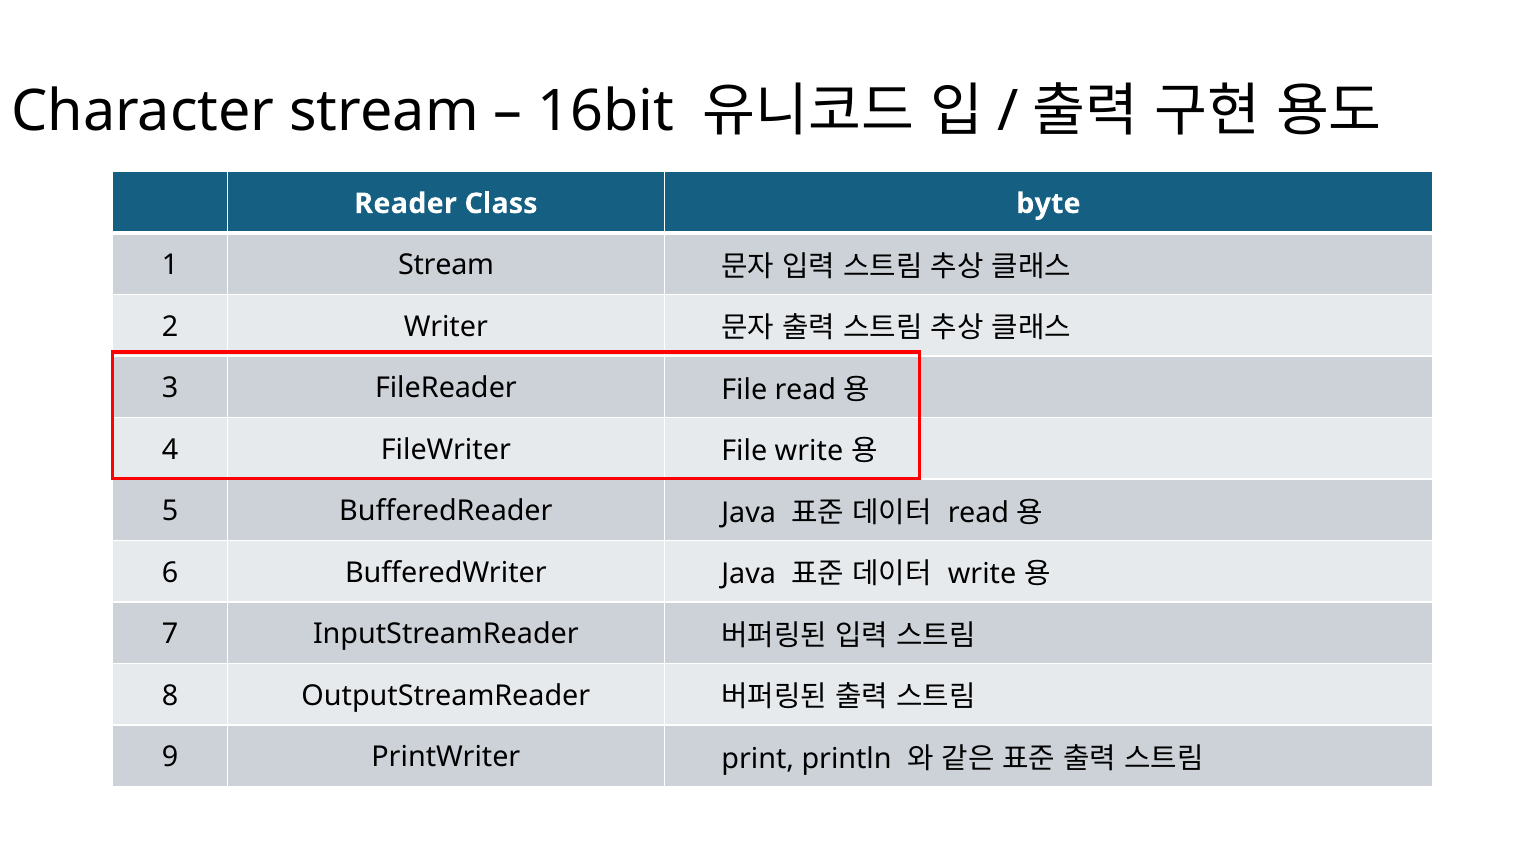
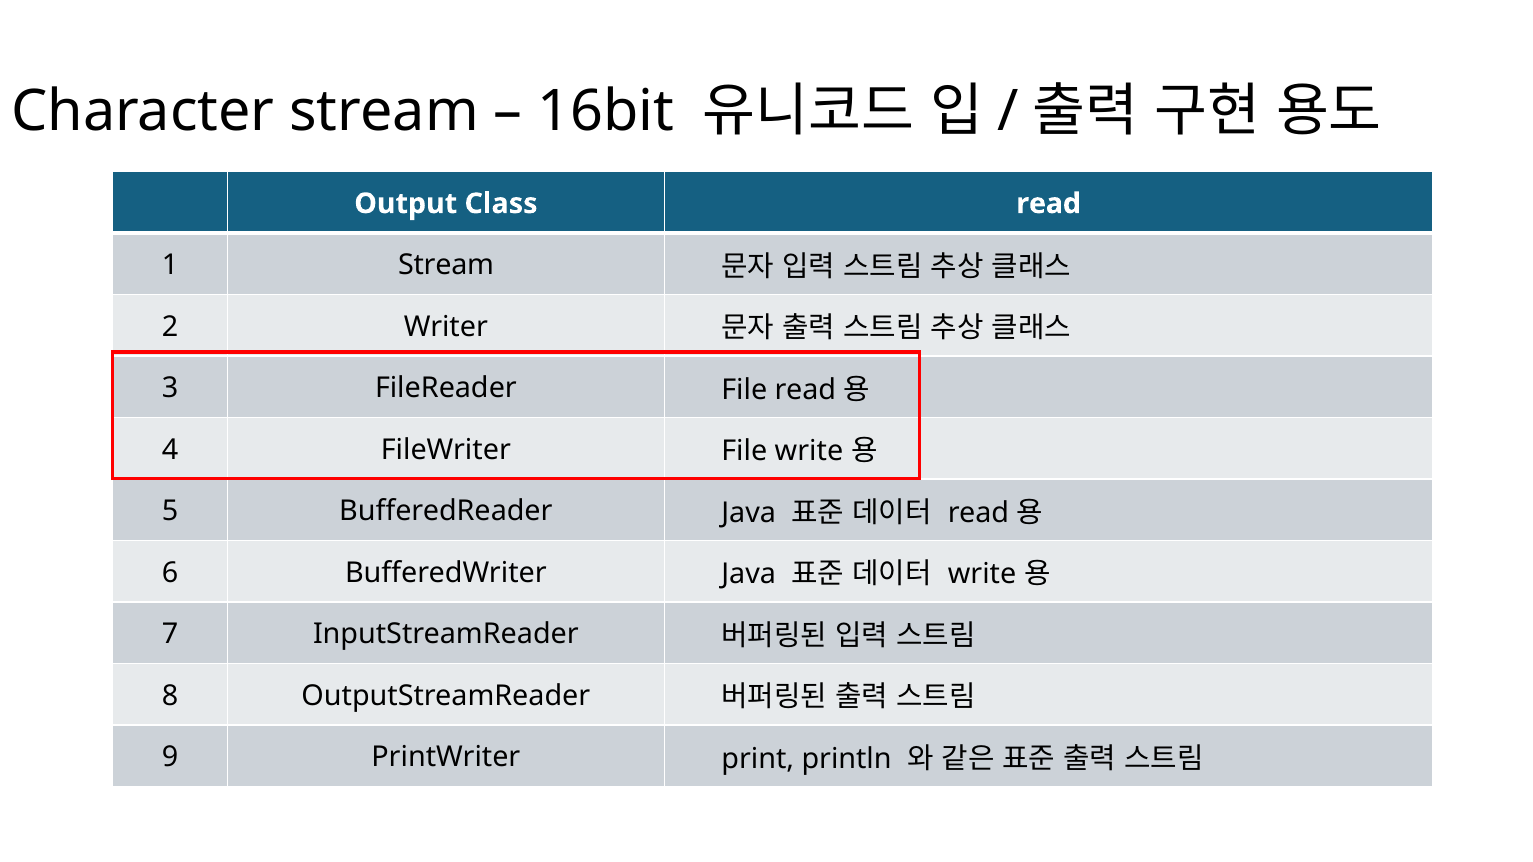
Reader: Reader -> Output (406, 204)
Class byte: byte -> read (1049, 204)
